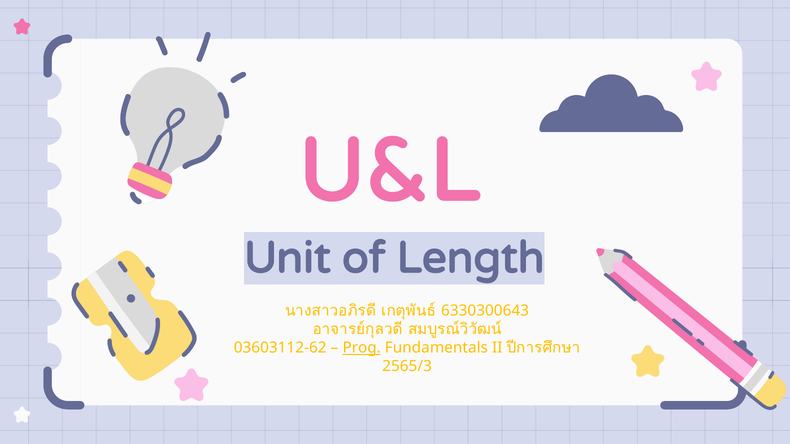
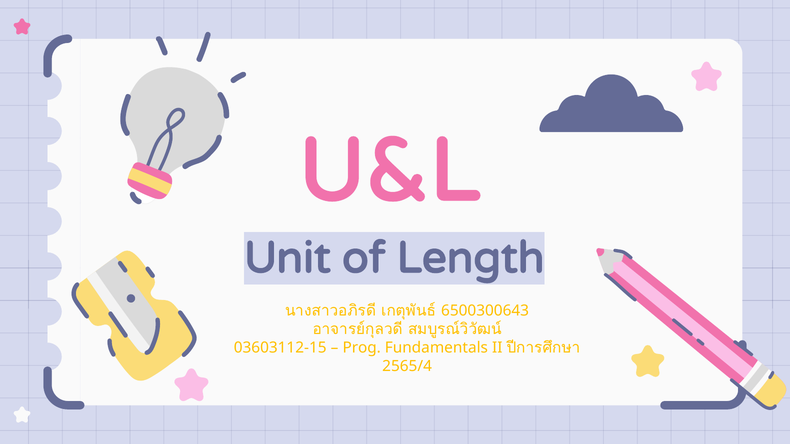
6330300643: 6330300643 -> 6500300643 (485, 311)
03603112-62: 03603112-62 -> 03603112-15 (280, 348)
Prog underline: present -> none (362, 348)
2565/3: 2565/3 -> 2565/4 (407, 366)
